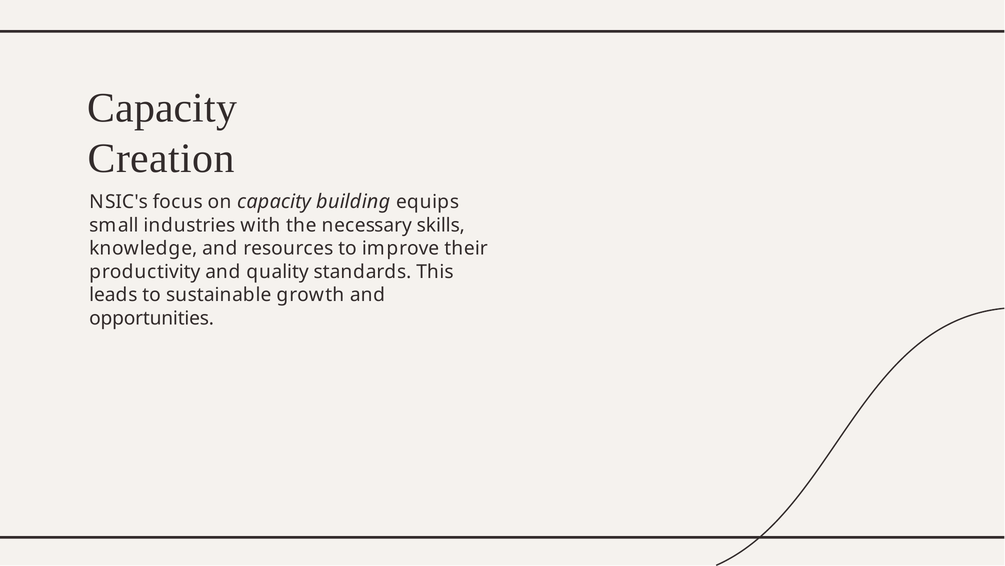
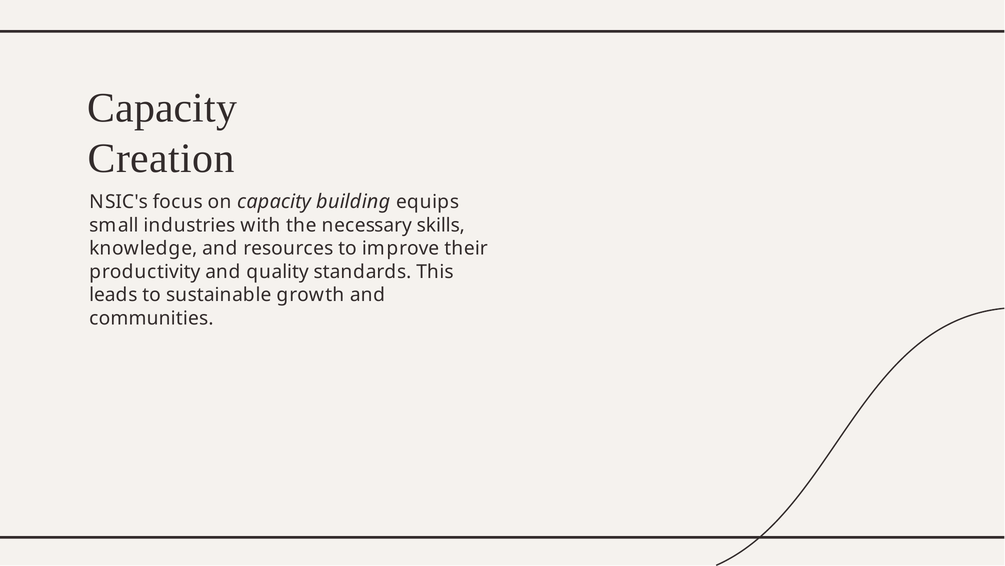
opportunities: opportunities -> communities (151, 318)
